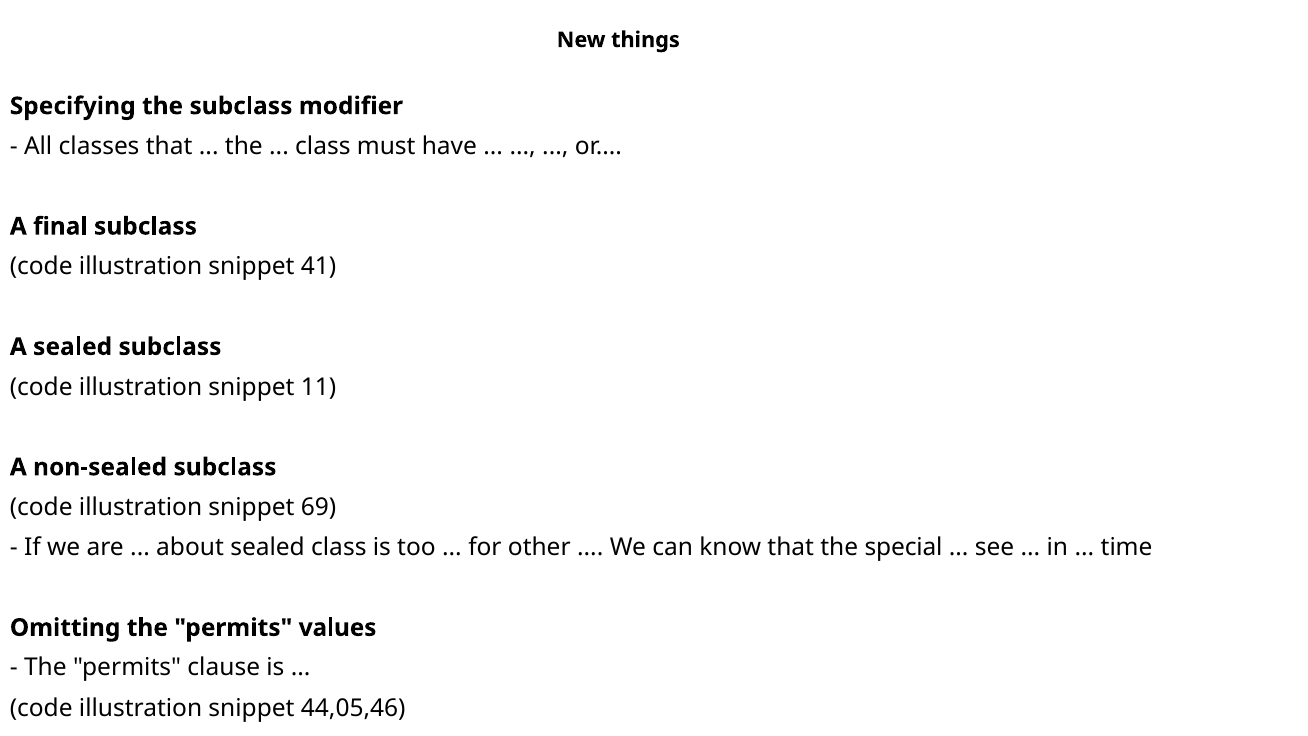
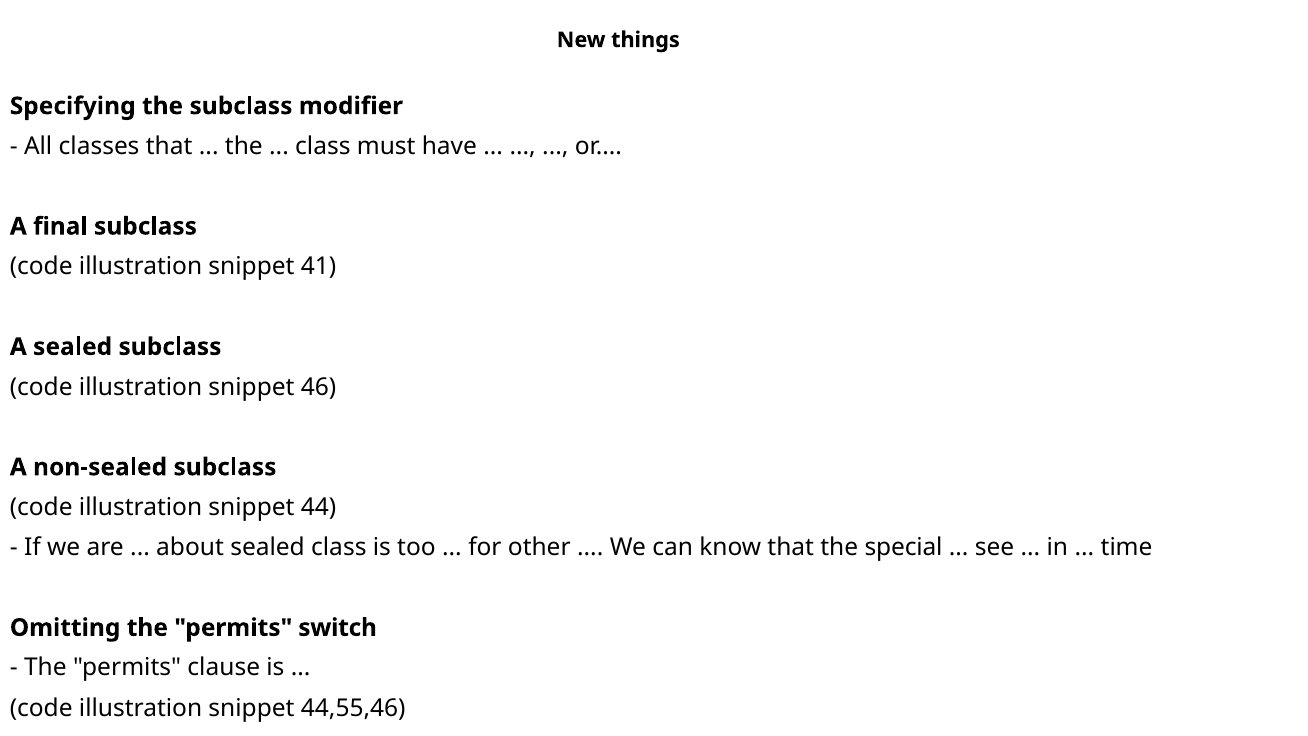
11: 11 -> 46 (319, 387)
69: 69 -> 44 (319, 507)
values: values -> switch (338, 628)
44,05,46: 44,05,46 -> 44,55,46 (353, 708)
